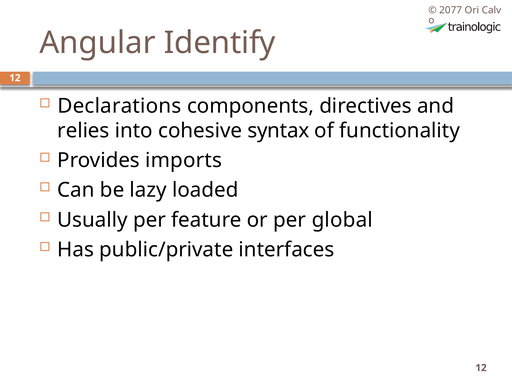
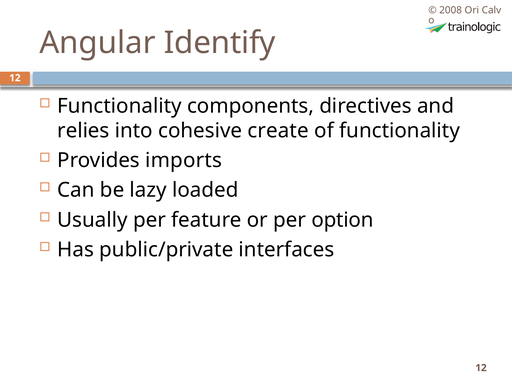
2077: 2077 -> 2008 (451, 10)
Declarations: Declarations -> Functionality (119, 106)
syntax: syntax -> create (278, 131)
global: global -> option (342, 220)
